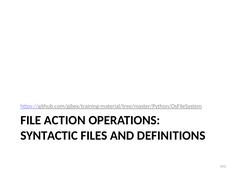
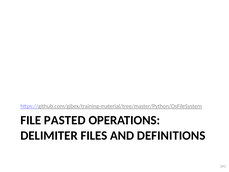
ACTION: ACTION -> PASTED (65, 120)
SYNTACTIC: SYNTACTIC -> DELIMITER (49, 135)
